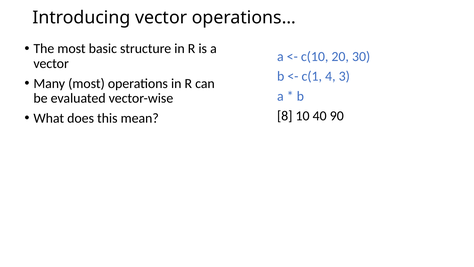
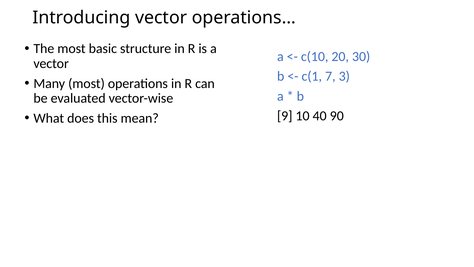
4: 4 -> 7 (330, 76)
8: 8 -> 9 (285, 116)
